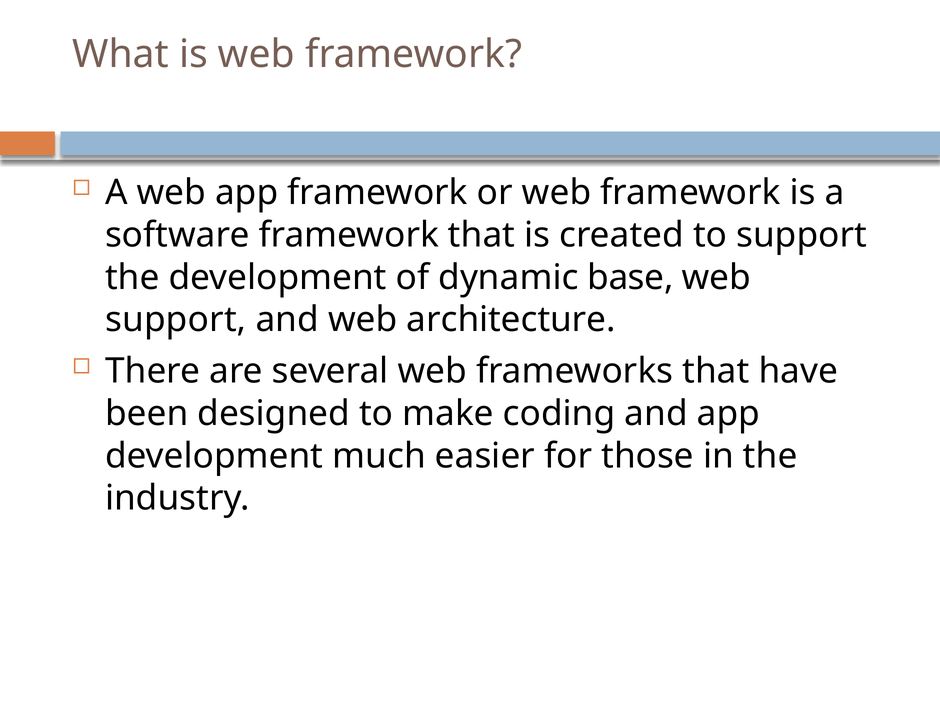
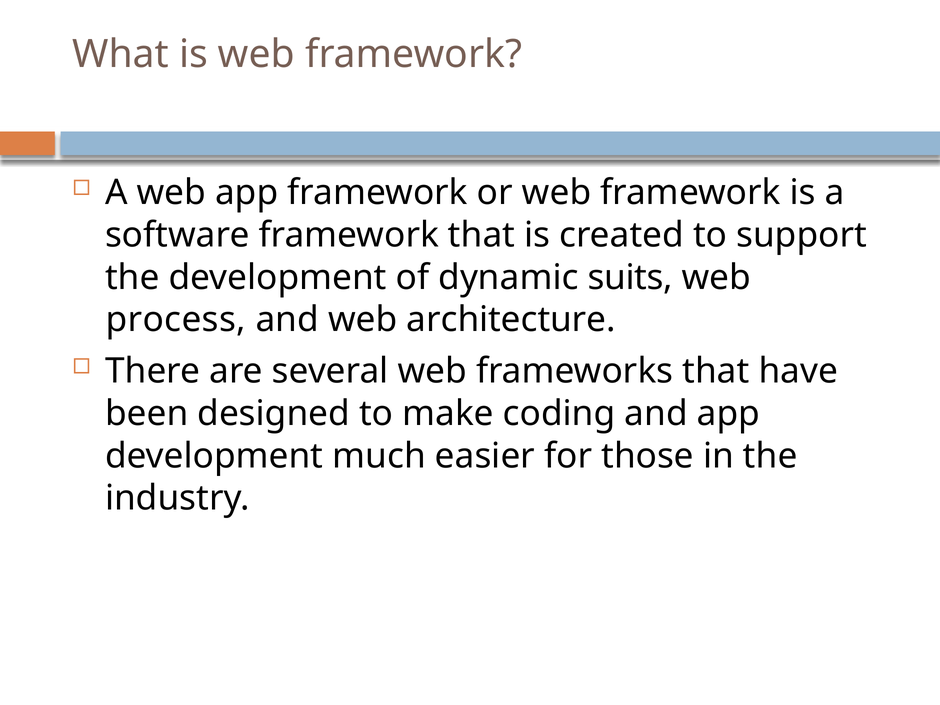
base: base -> suits (630, 277)
support: support -> process (176, 320)
